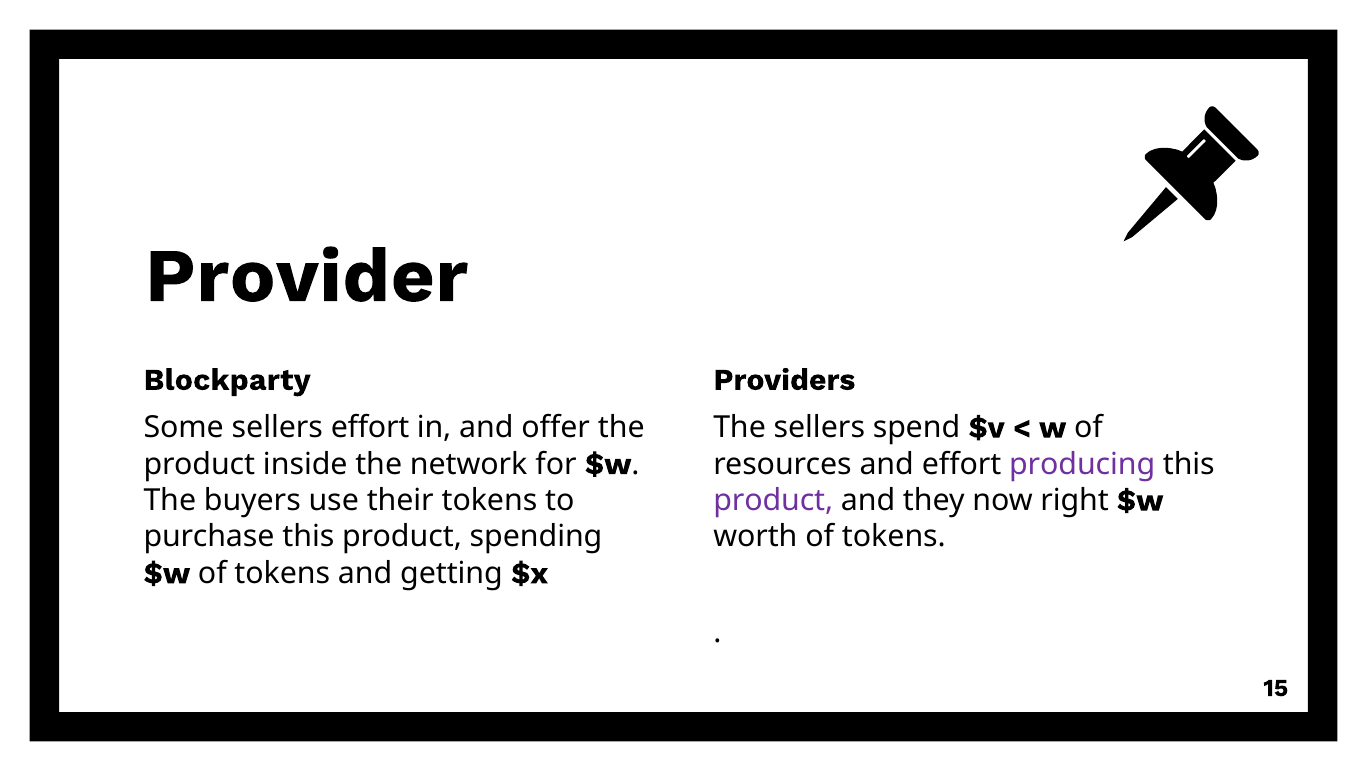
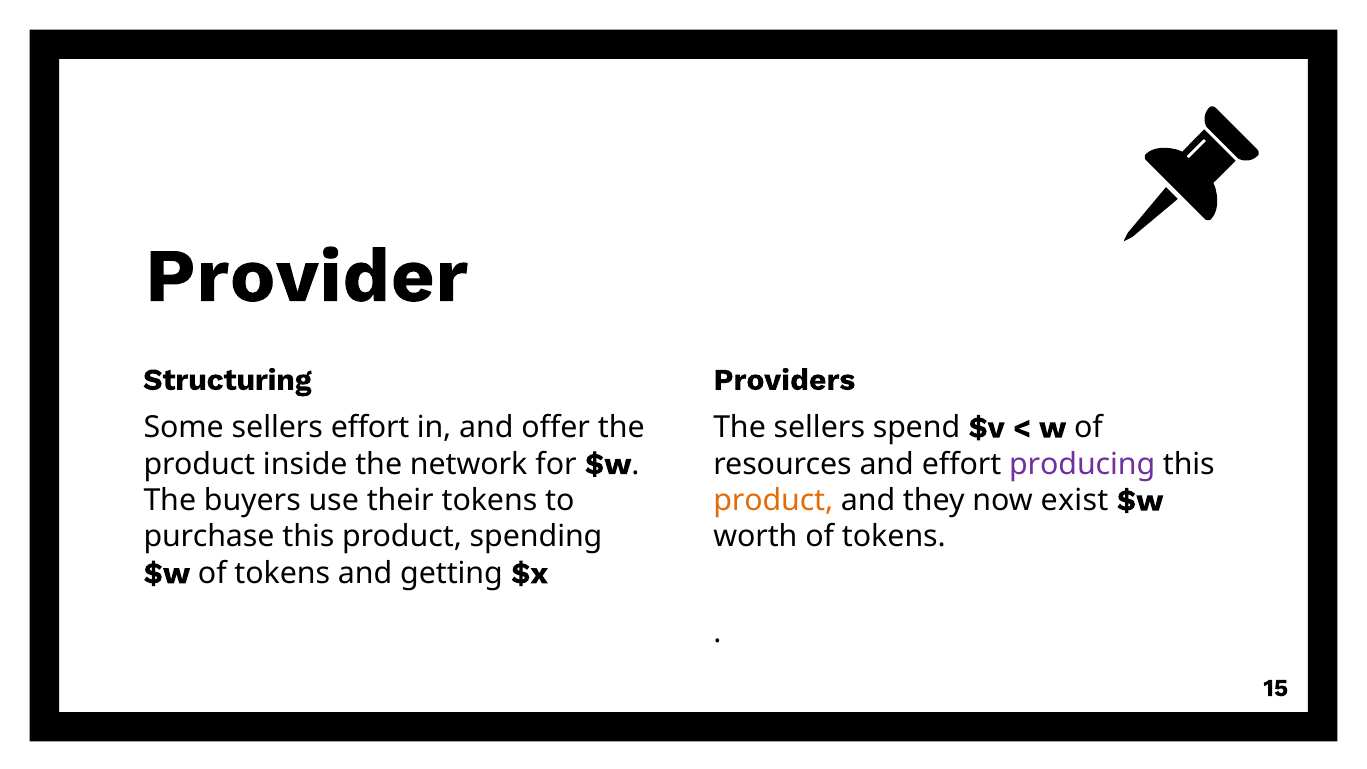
Blockparty: Blockparty -> Structuring (227, 380)
product colour: purple -> orange (773, 501)
right: right -> exist (1074, 501)
